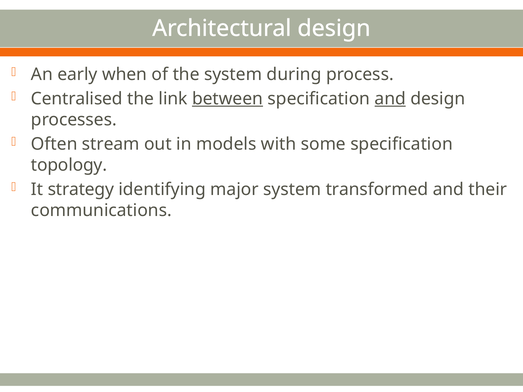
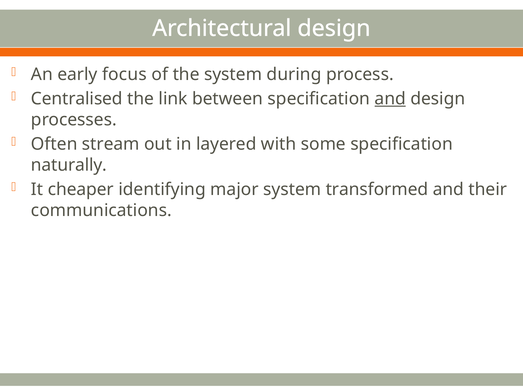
when: when -> focus (124, 74)
between underline: present -> none (228, 99)
models: models -> layered (226, 144)
topology: topology -> naturally (69, 165)
strategy: strategy -> cheaper (81, 189)
